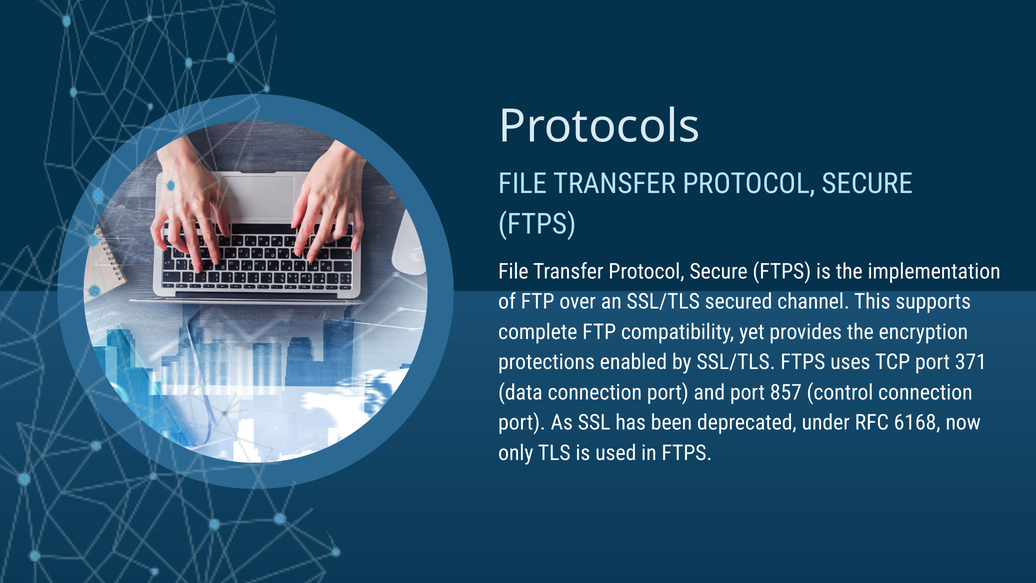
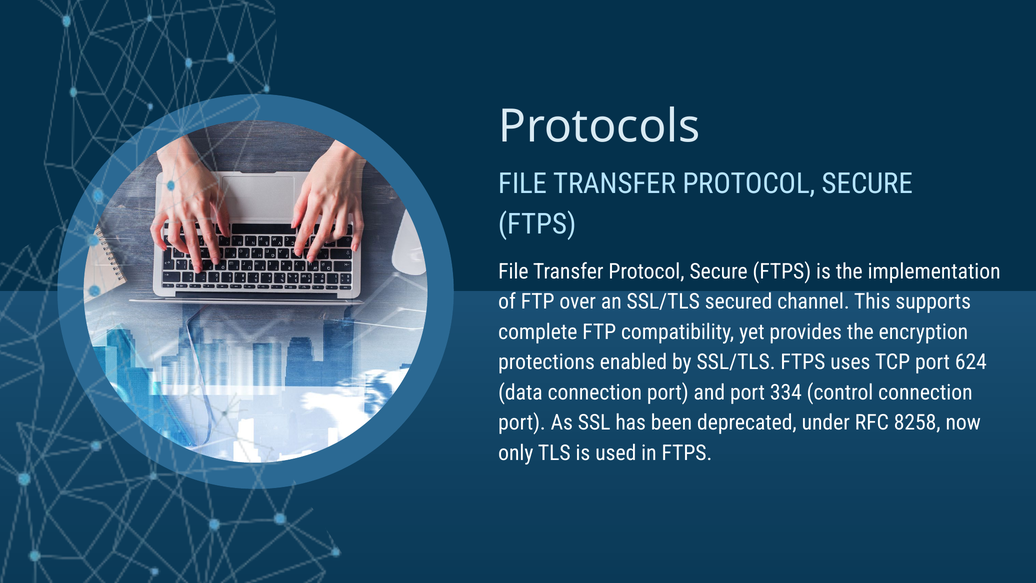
371: 371 -> 624 (971, 362)
857: 857 -> 334 (786, 392)
6168: 6168 -> 8258 (917, 422)
